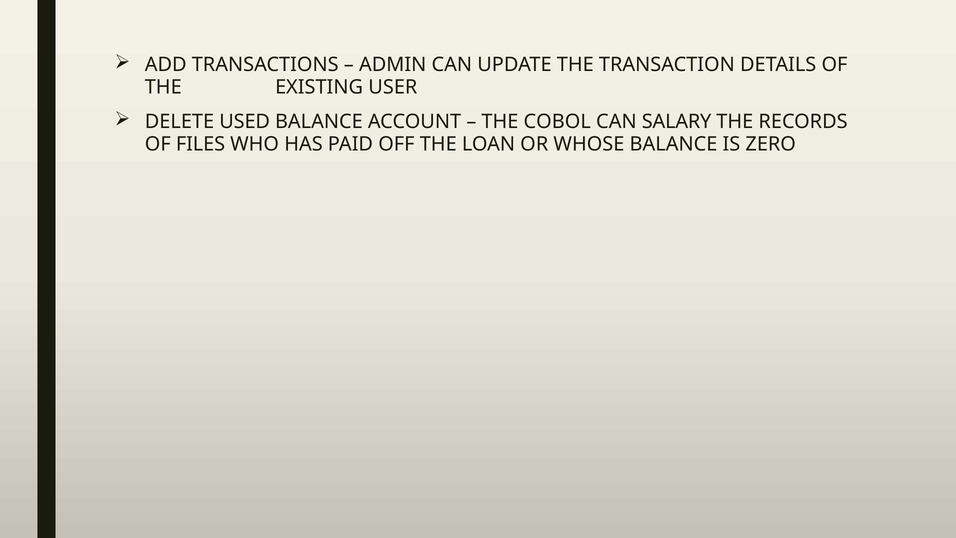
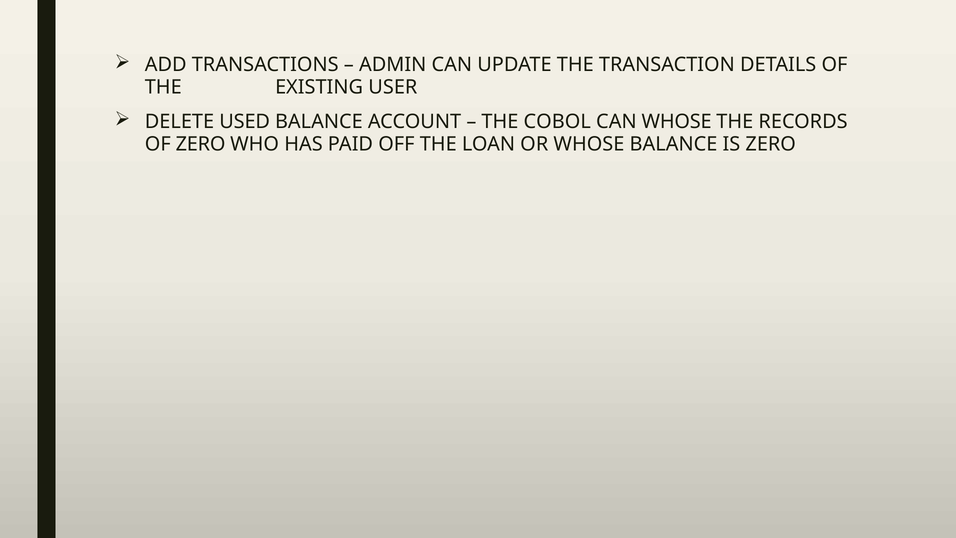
CAN SALARY: SALARY -> WHOSE (677, 122)
OF FILES: FILES -> ZERO (201, 144)
